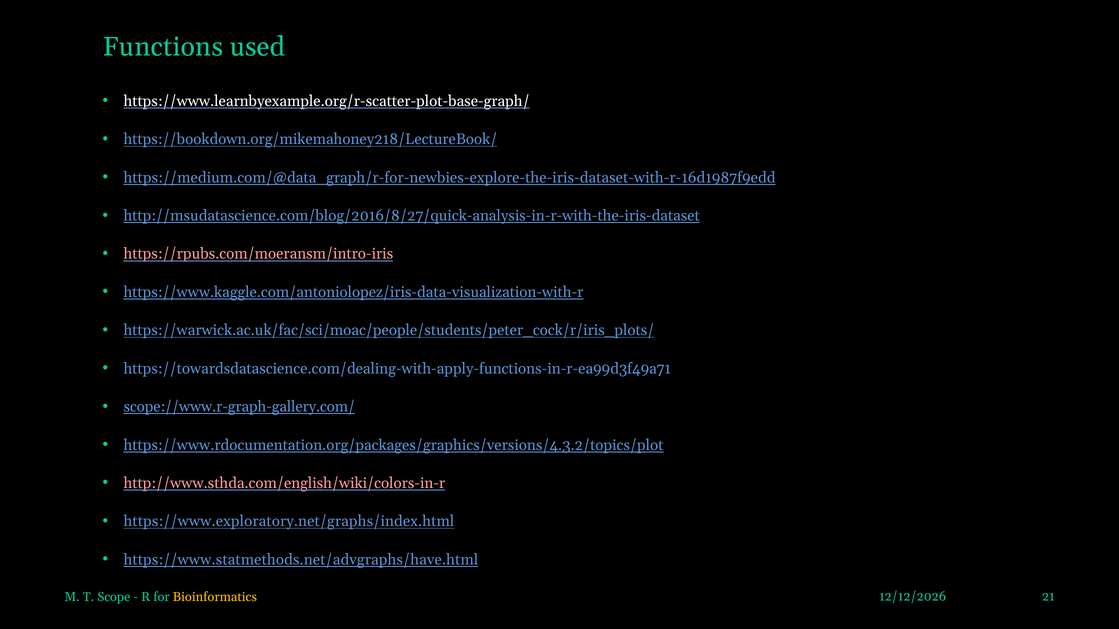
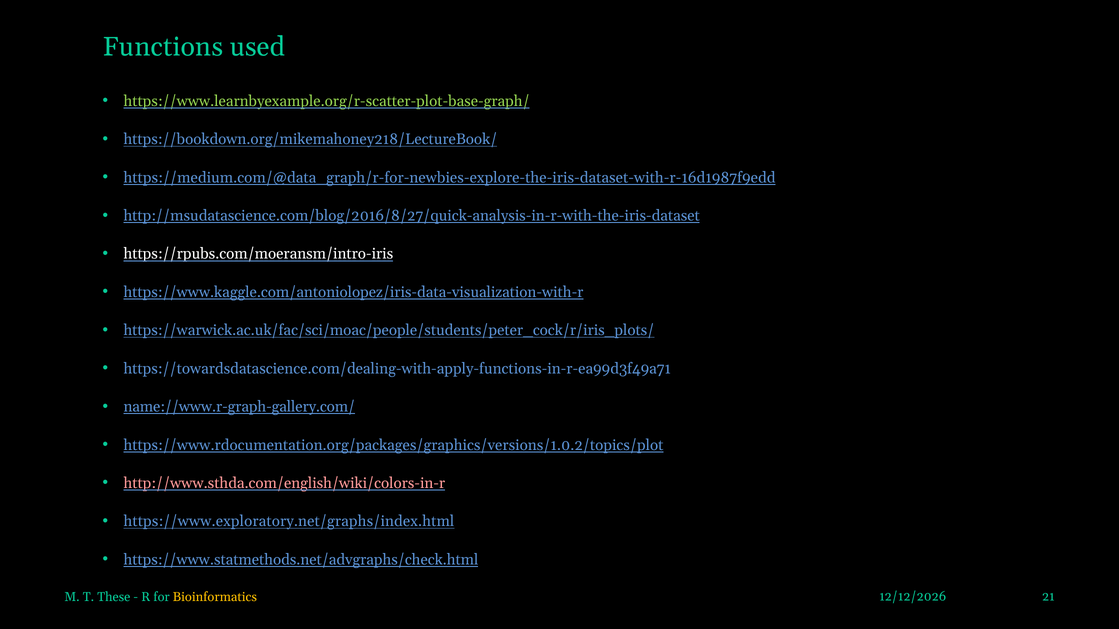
https://www.learnbyexample.org/r-scatter-plot-base-graph/ colour: white -> light green (327, 101)
https://rpubs.com/moeransm/intro-iris colour: pink -> white (258, 254)
scope://www.r-graph-gallery.com/: scope://www.r-graph-gallery.com/ -> name://www.r-graph-gallery.com/ (239, 407)
https://www.rdocumentation.org/packages/graphics/versions/4.3.2/topics/plot: https://www.rdocumentation.org/packages/graphics/versions/4.3.2/topics/plot -> https://www.rdocumentation.org/packages/graphics/versions/1.0.2/topics/plot (393, 445)
https://www.statmethods.net/advgraphs/have.html: https://www.statmethods.net/advgraphs/have.html -> https://www.statmethods.net/advgraphs/check.html (301, 560)
Scope: Scope -> These (114, 597)
